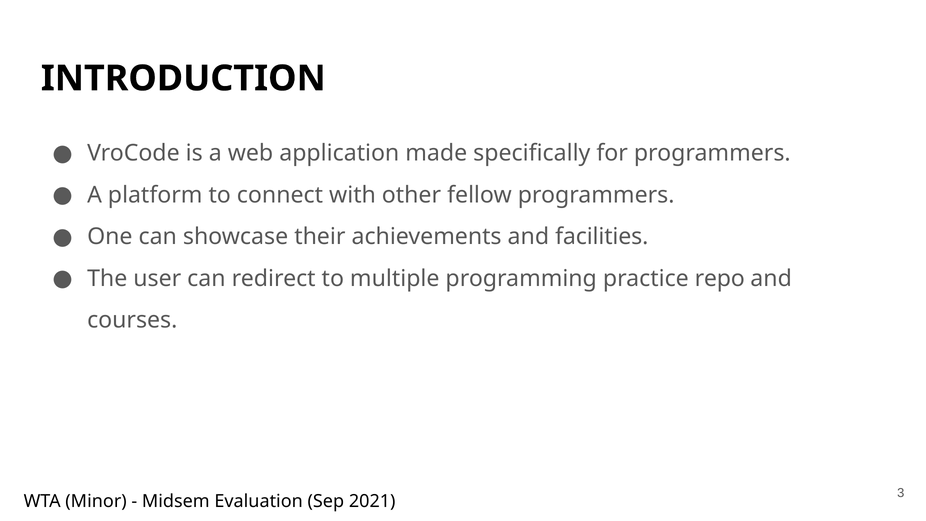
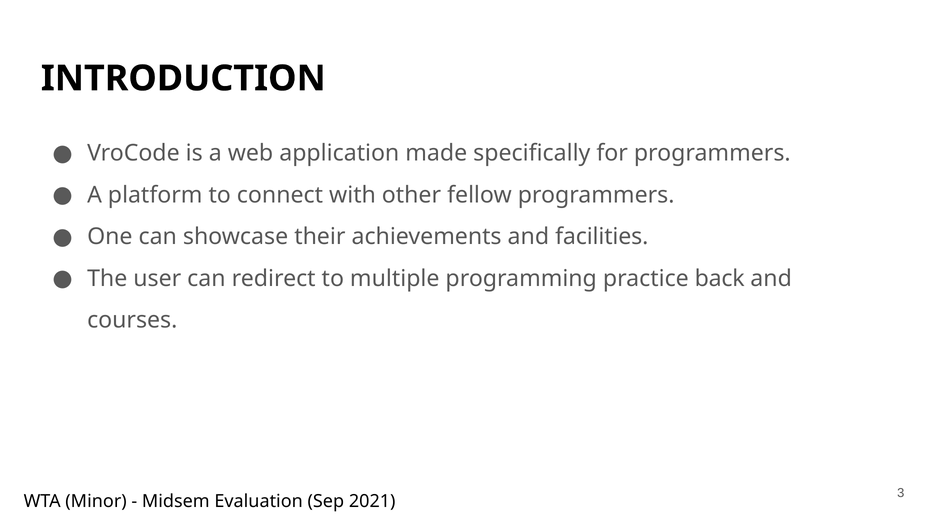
repo: repo -> back (720, 278)
